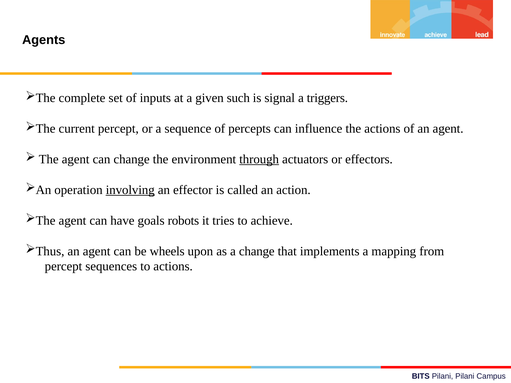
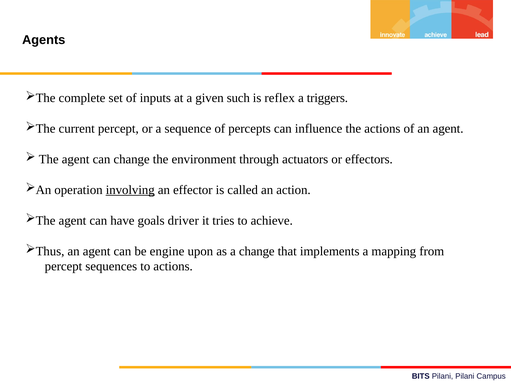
signal: signal -> reflex (280, 98)
through underline: present -> none (259, 159)
robots: robots -> driver (183, 221)
wheels: wheels -> engine (167, 251)
